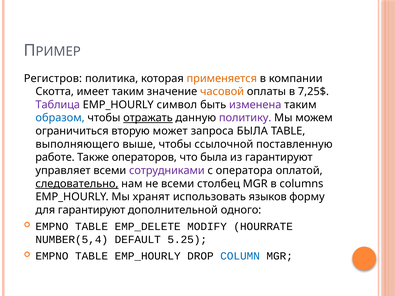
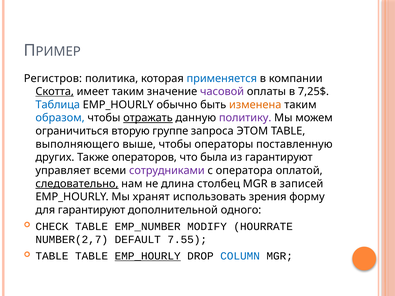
применяется colour: orange -> blue (222, 78)
Скотта underline: none -> present (55, 92)
часовой colour: orange -> purple (222, 92)
Таблица colour: purple -> blue (58, 105)
символ: символ -> обычно (177, 105)
изменена colour: purple -> orange (255, 105)
может: может -> группе (170, 131)
запроса БЫЛА: БЫЛА -> ЭТОМ (252, 131)
ссылочной: ссылочной -> операторы (224, 144)
работе: работе -> других (55, 157)
не всеми: всеми -> длина (178, 184)
columns: columns -> записей (301, 184)
языков: языков -> зрения (268, 197)
EMPNO: EMPNO -> CHECK (52, 227)
EMP_DELETE: EMP_DELETE -> EMP_NUMBER (148, 227)
NUMBER(5,4: NUMBER(5,4 -> NUMBER(2,7 (72, 240)
5.25: 5.25 -> 7.55 (187, 240)
EMPNO: EMPNO -> TABLE (52, 256)
EMP_HOURLY underline: none -> present (148, 256)
